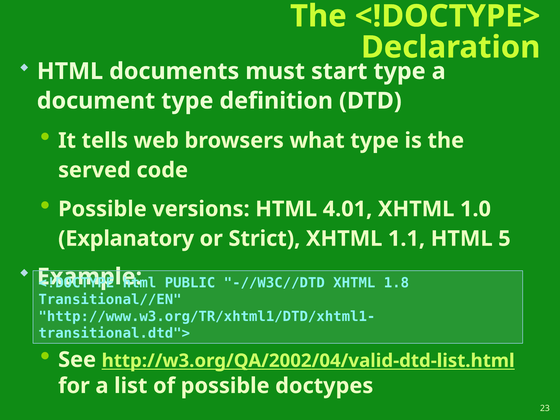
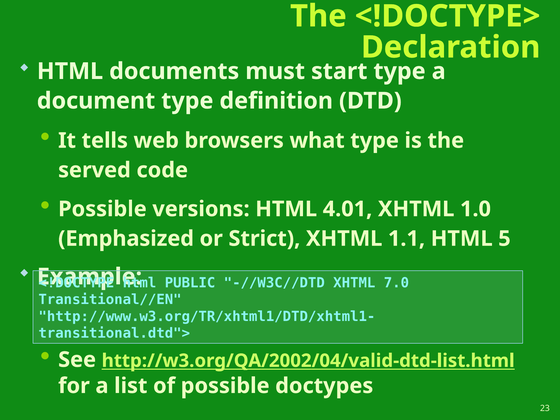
Explanatory: Explanatory -> Emphasized (126, 239)
1.8: 1.8 -> 7.0 (396, 283)
